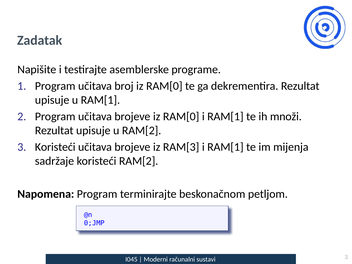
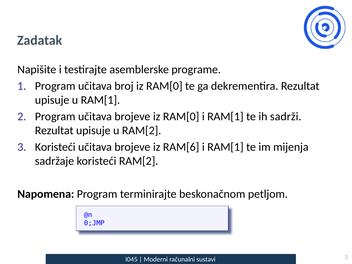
množi: množi -> sadrži (286, 116)
RAM[3: RAM[3 -> RAM[6 (181, 147)
